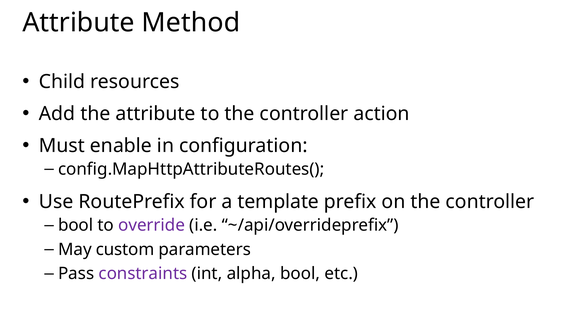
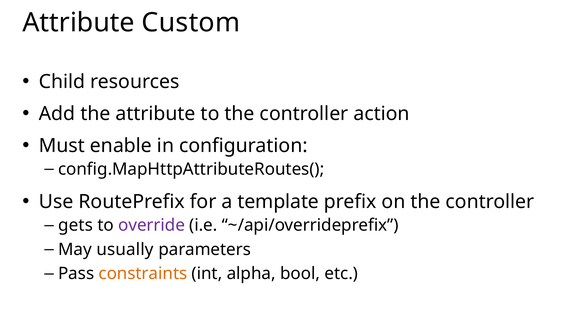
Method: Method -> Custom (191, 23)
bool: bool -> gets (75, 225)
custom: custom -> usually (125, 249)
constraints colour: purple -> orange (143, 273)
